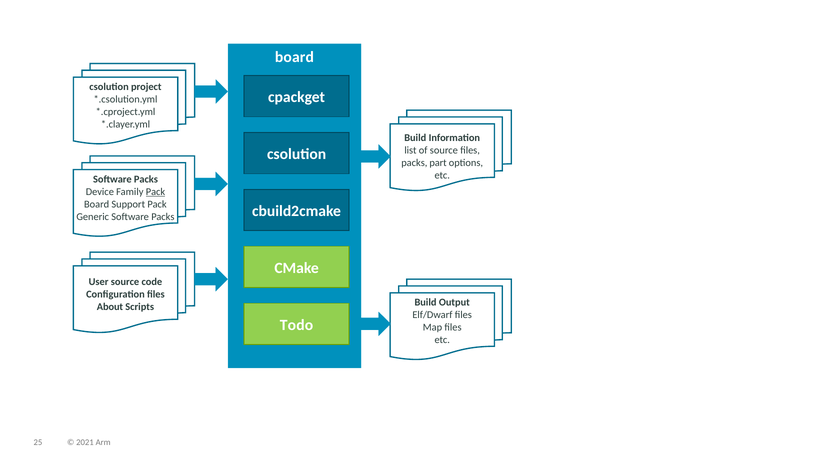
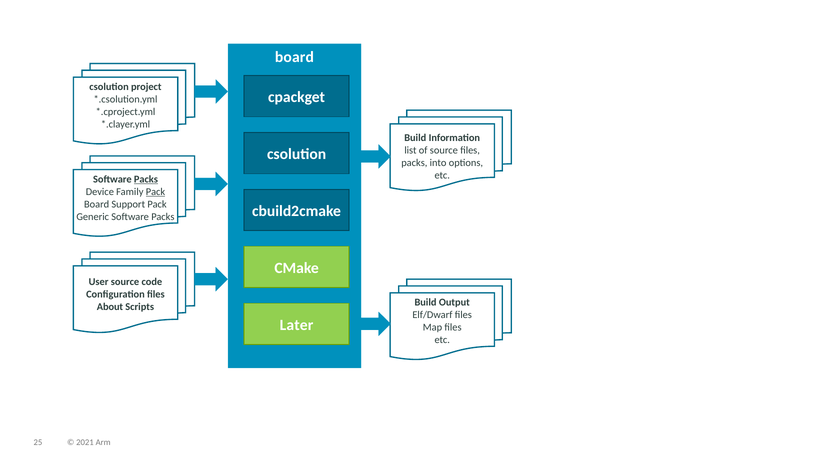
part: part -> into (438, 163)
Packs underline: none -> present (146, 179)
Todo: Todo -> Later (297, 325)
